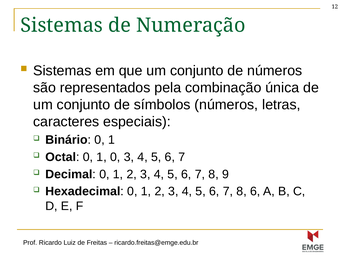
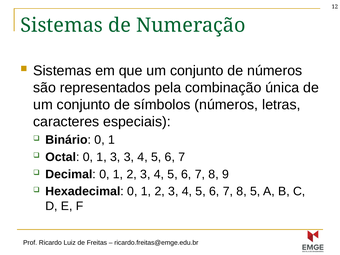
1 0: 0 -> 3 (115, 157)
8 6: 6 -> 5 (255, 191)
